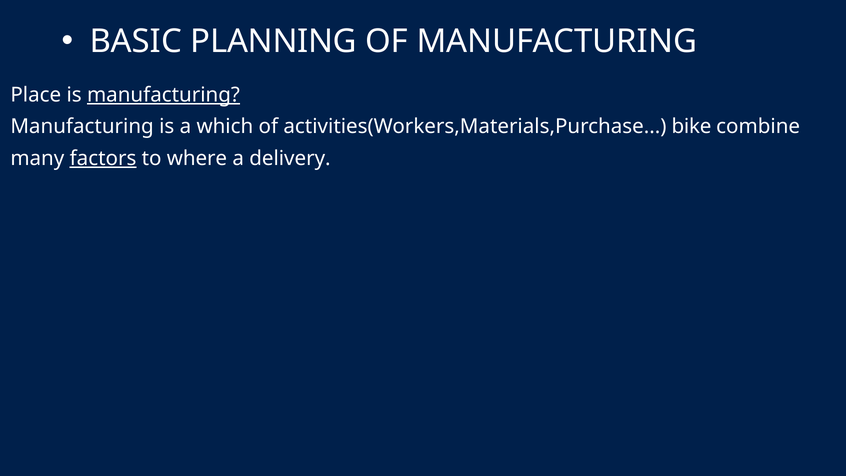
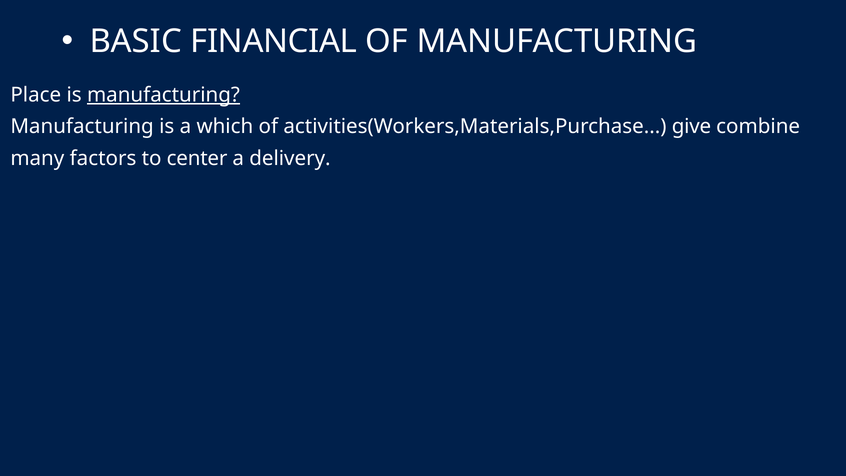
PLANNING: PLANNING -> FINANCIAL (274, 42)
bike: bike -> give (691, 127)
factors underline: present -> none (103, 158)
where: where -> center (197, 158)
